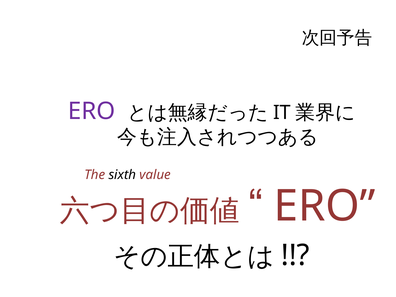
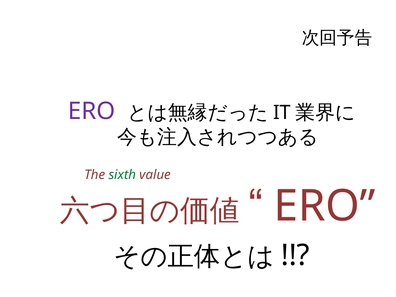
sixth colour: black -> green (122, 175)
